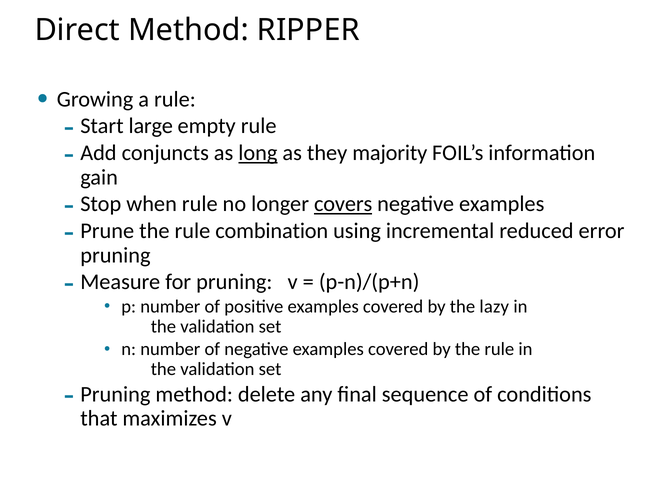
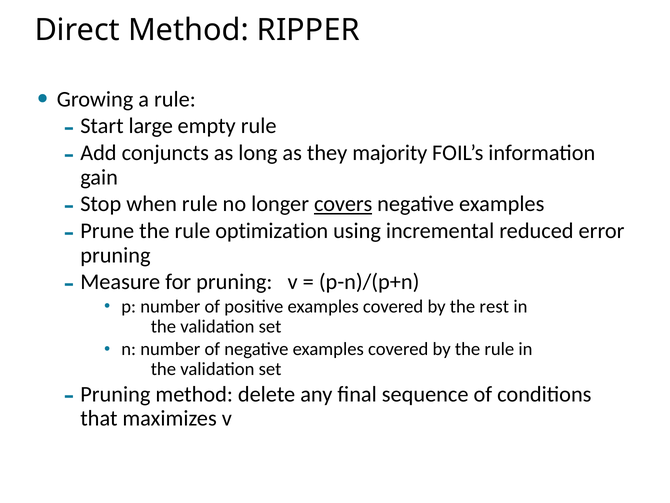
long underline: present -> none (258, 153)
combination: combination -> optimization (272, 231)
lazy: lazy -> rest (494, 306)
